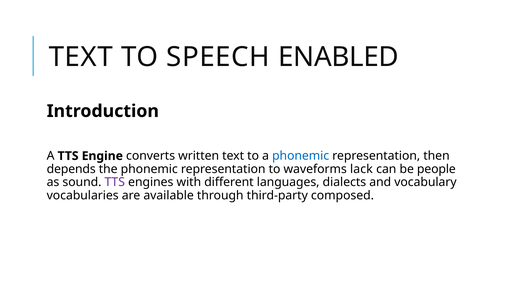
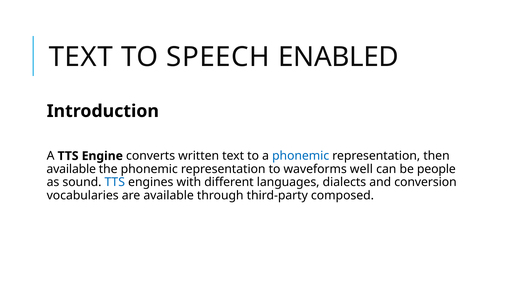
depends: depends -> available (71, 169)
lack: lack -> well (361, 169)
TTS colour: purple -> blue (115, 182)
vocabulary: vocabulary -> conversion (425, 182)
